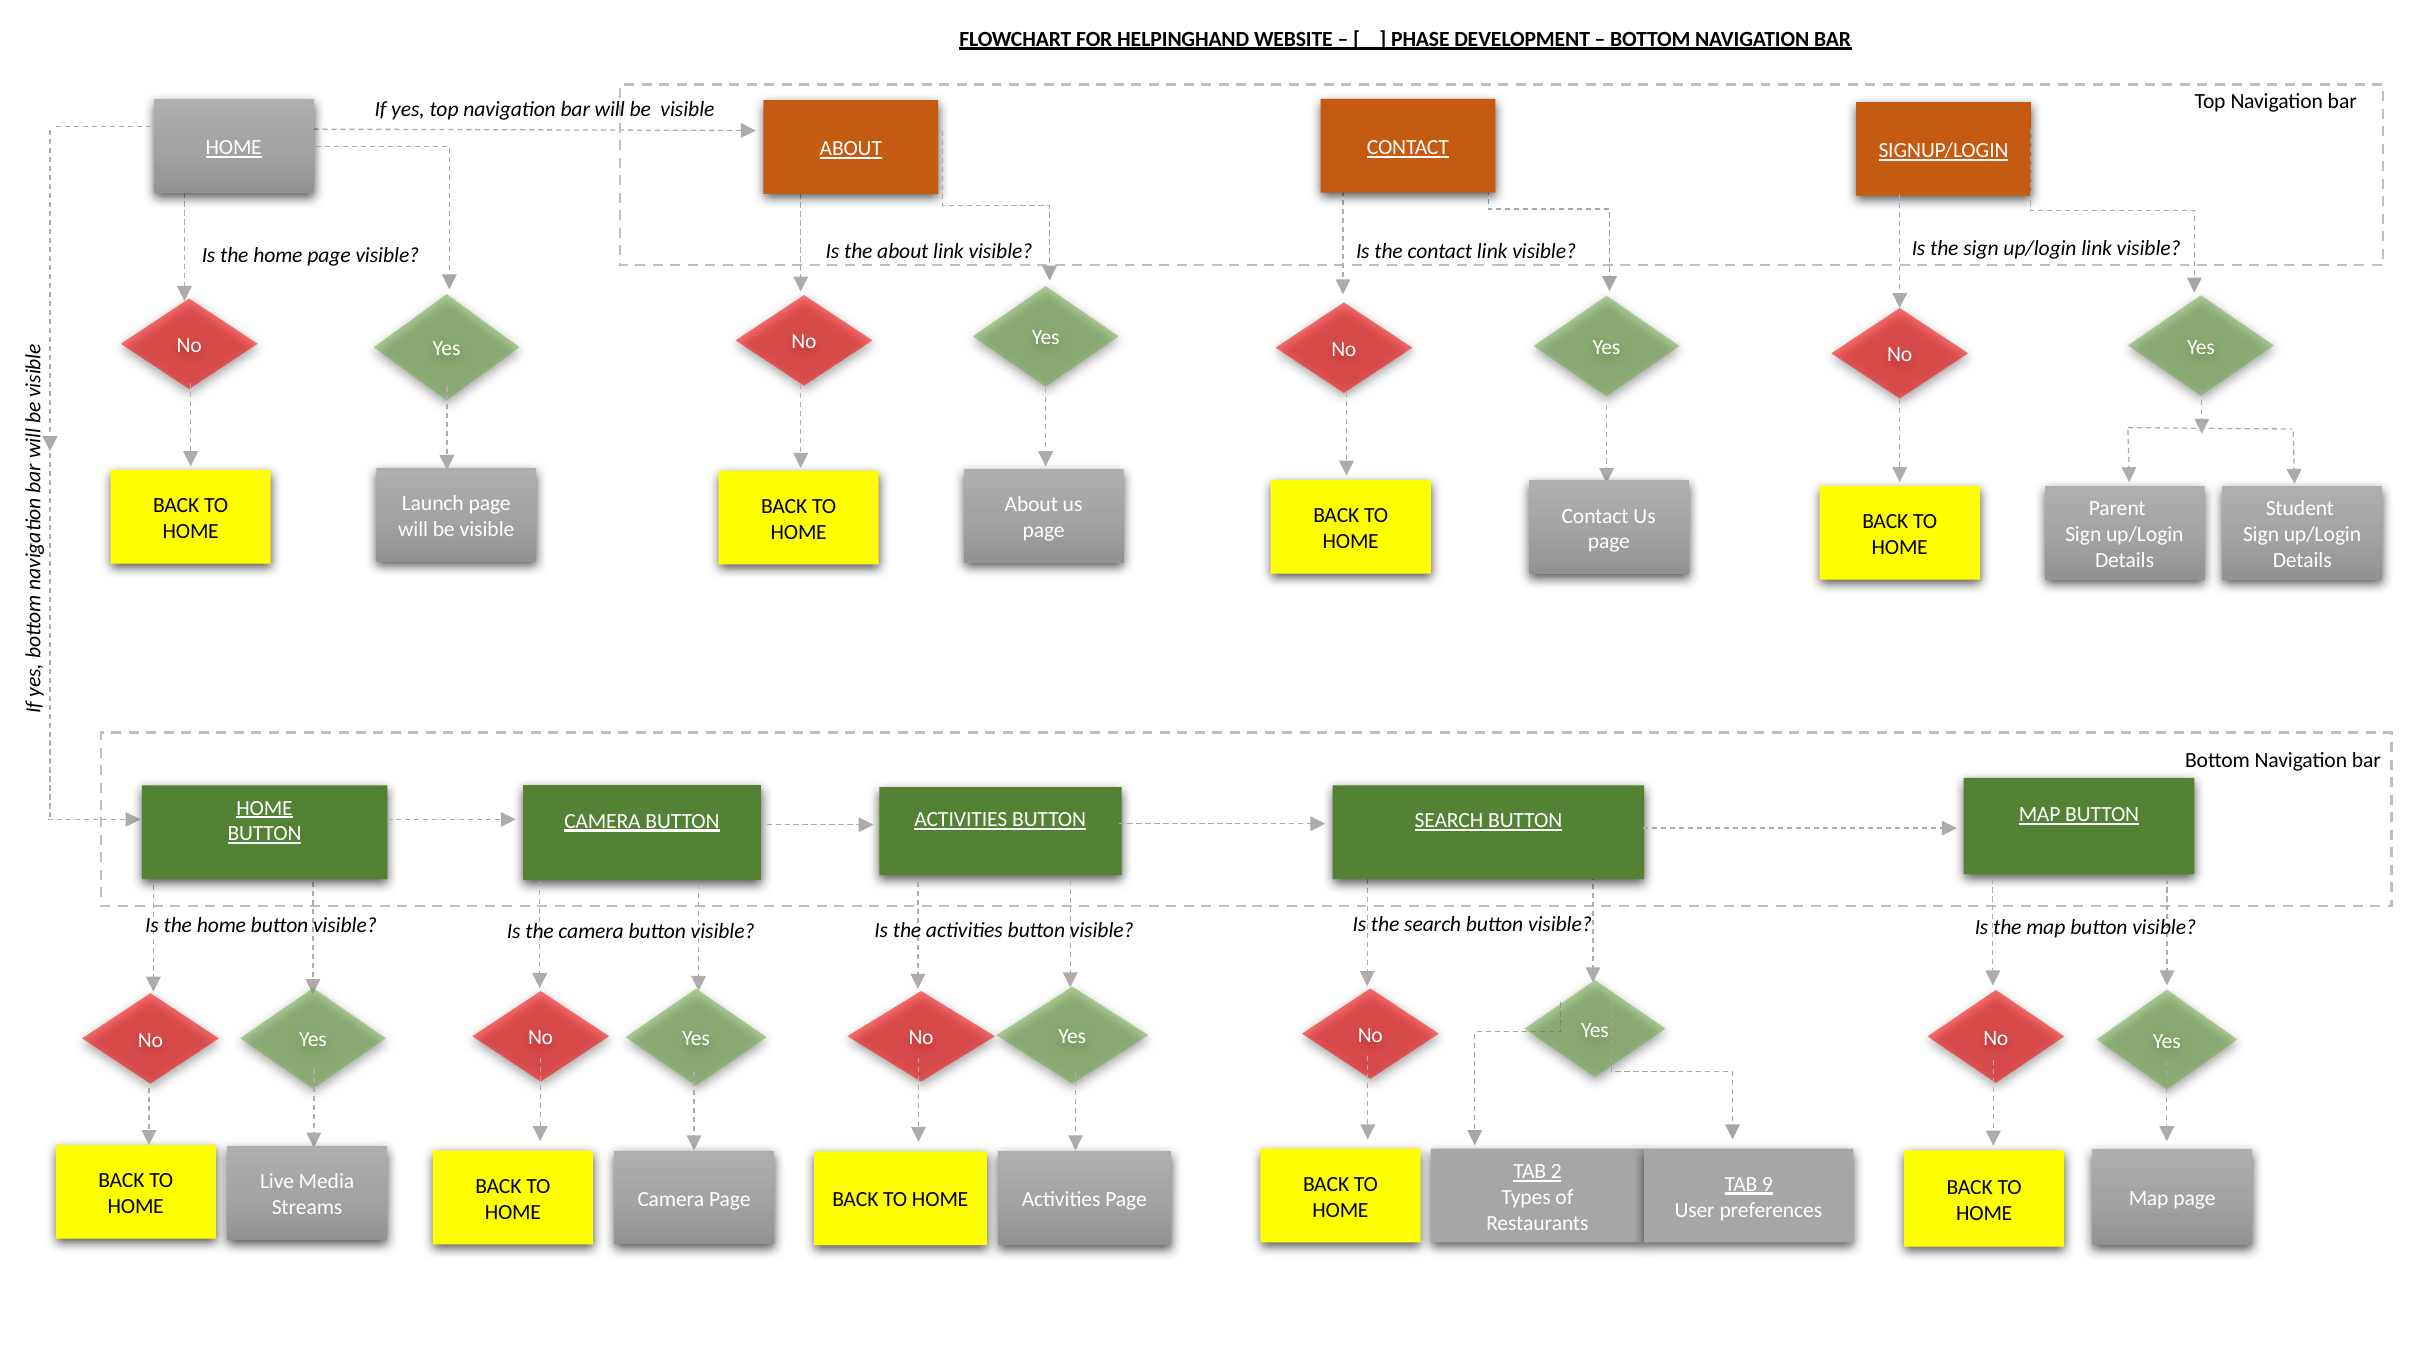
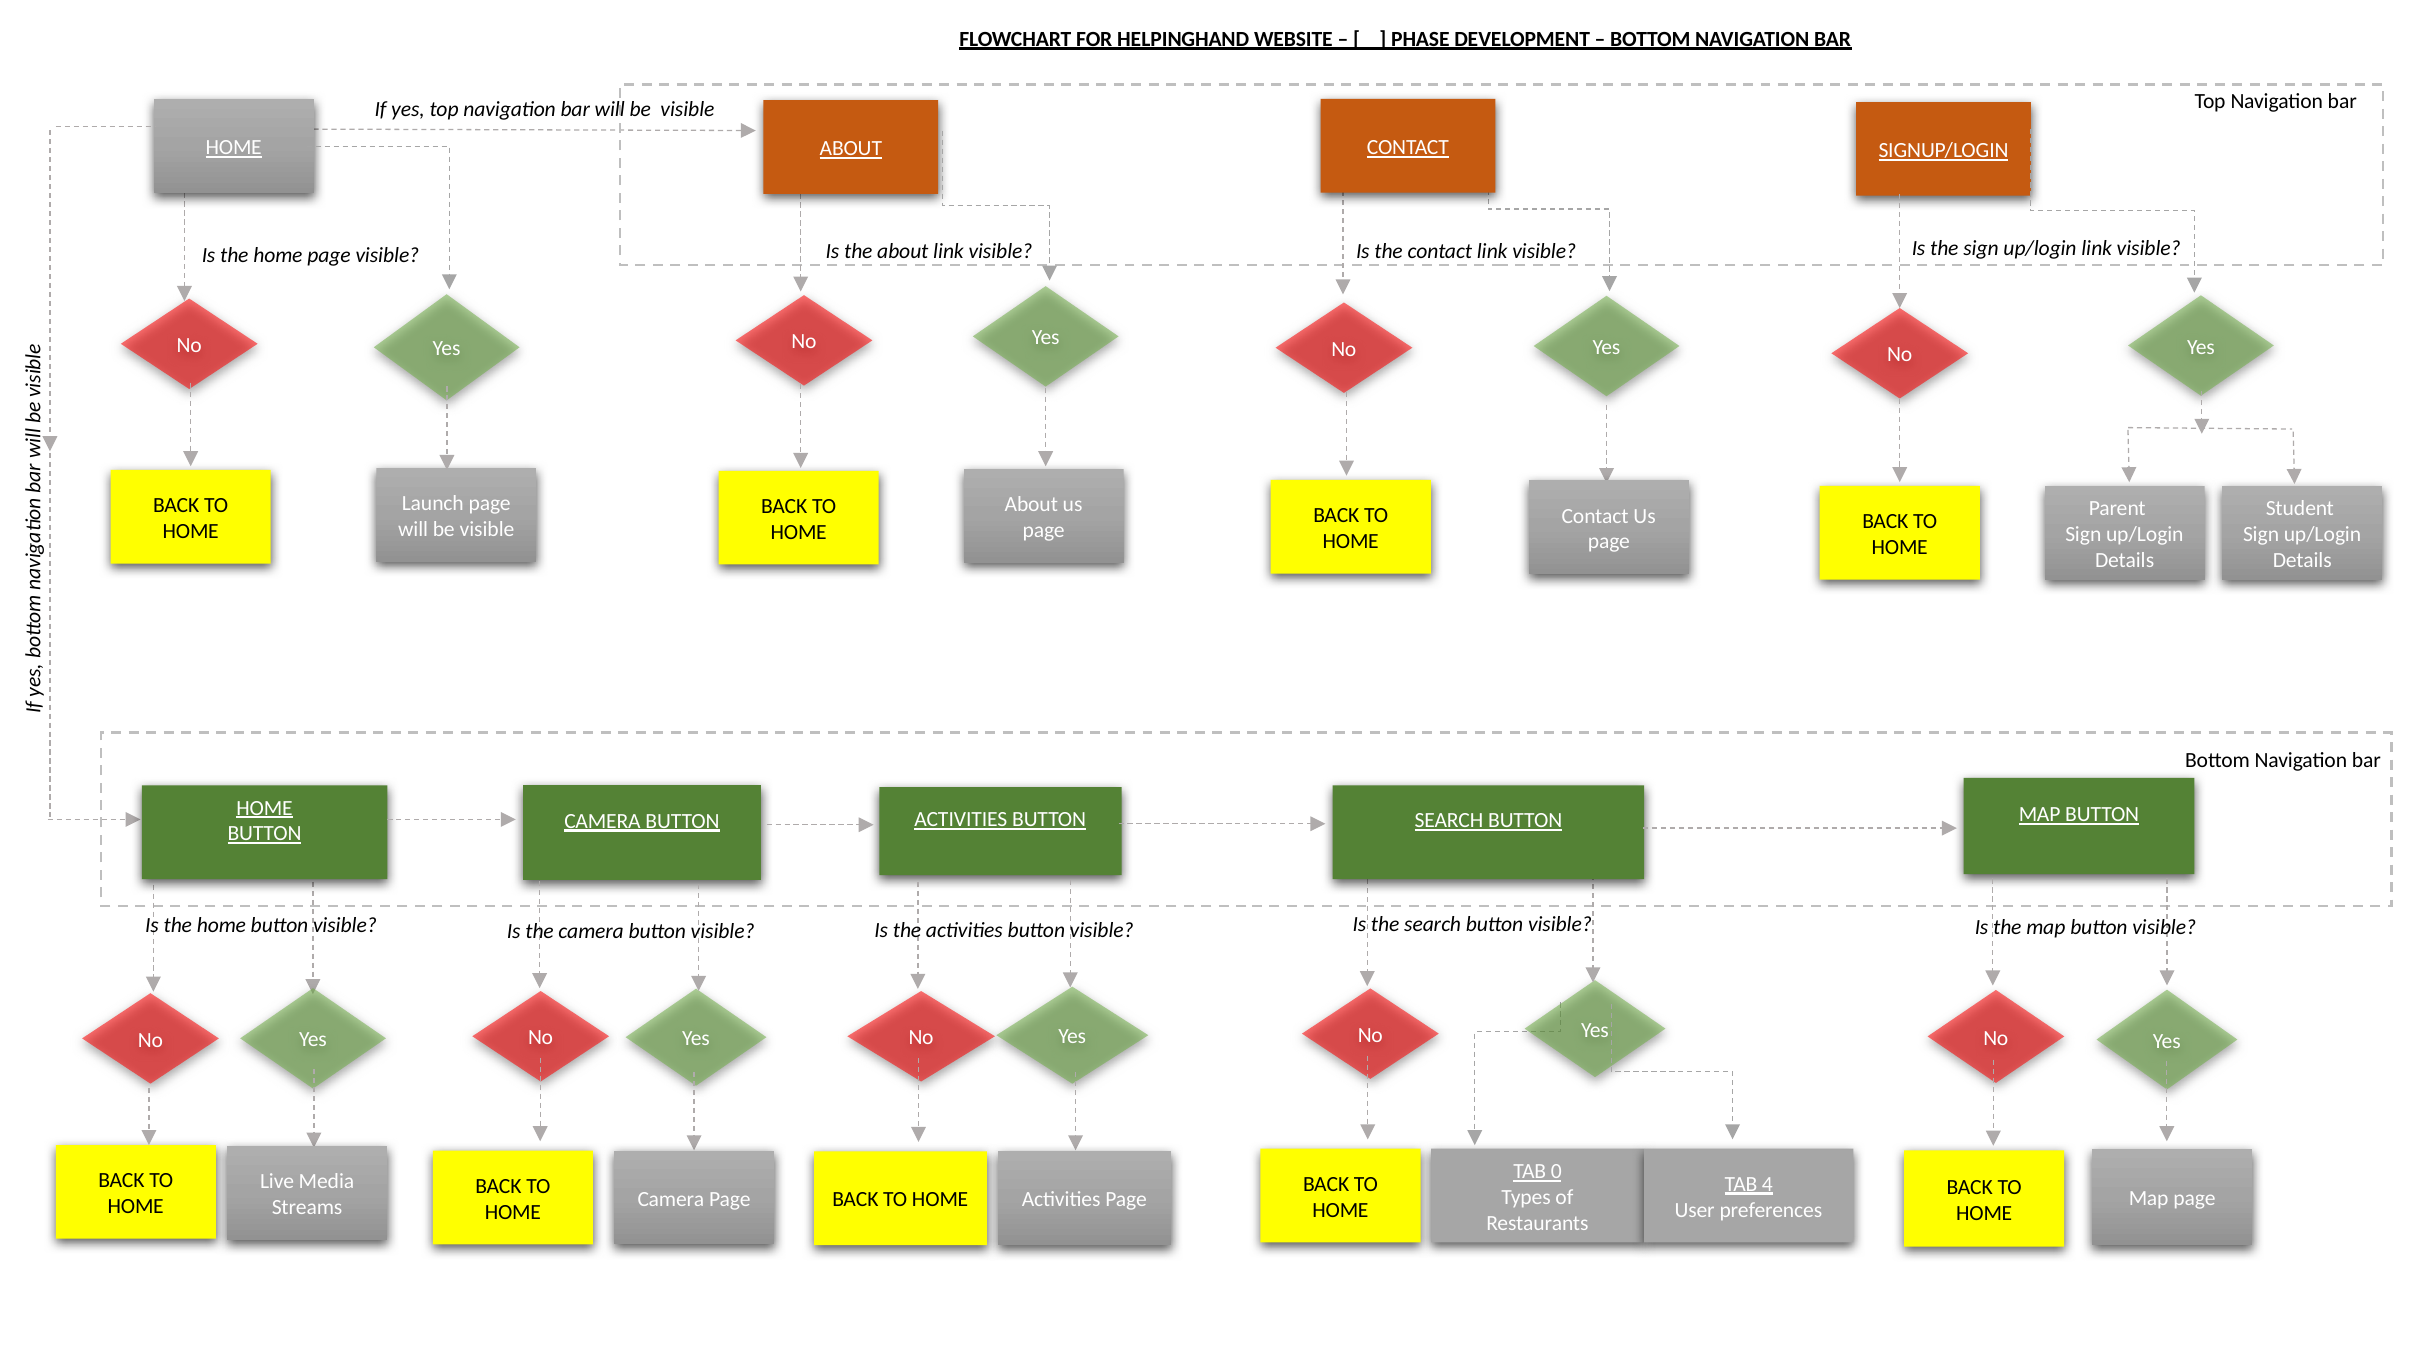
2: 2 -> 0 (1556, 1171)
9: 9 -> 4 (1767, 1184)
